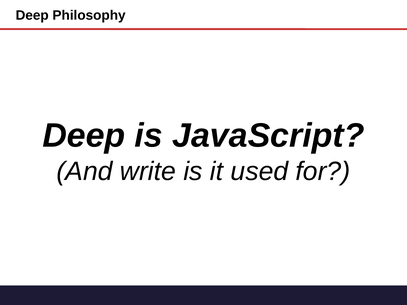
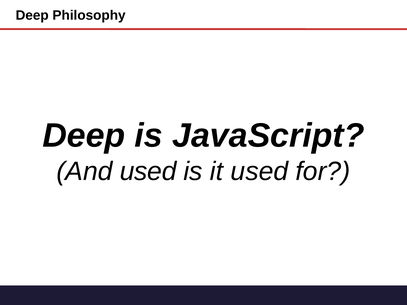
And write: write -> used (148, 171)
